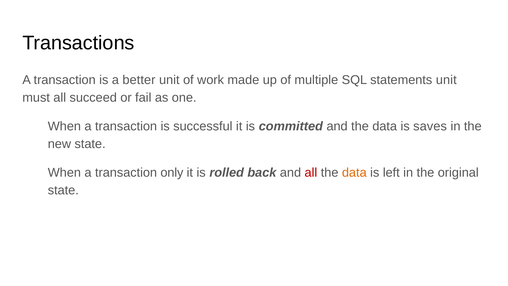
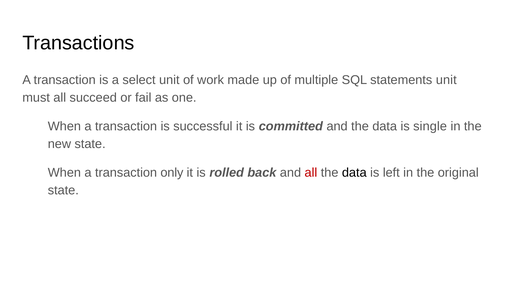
better: better -> select (139, 80)
saves: saves -> single (430, 126)
data colour: orange -> black (354, 173)
